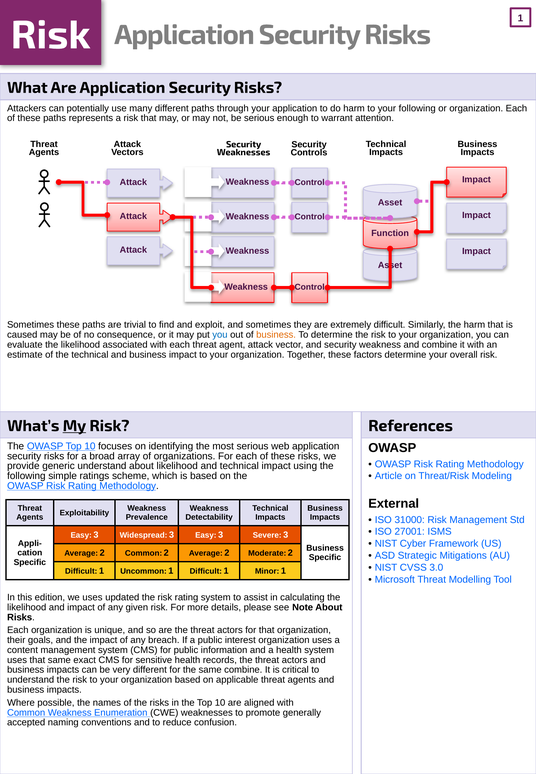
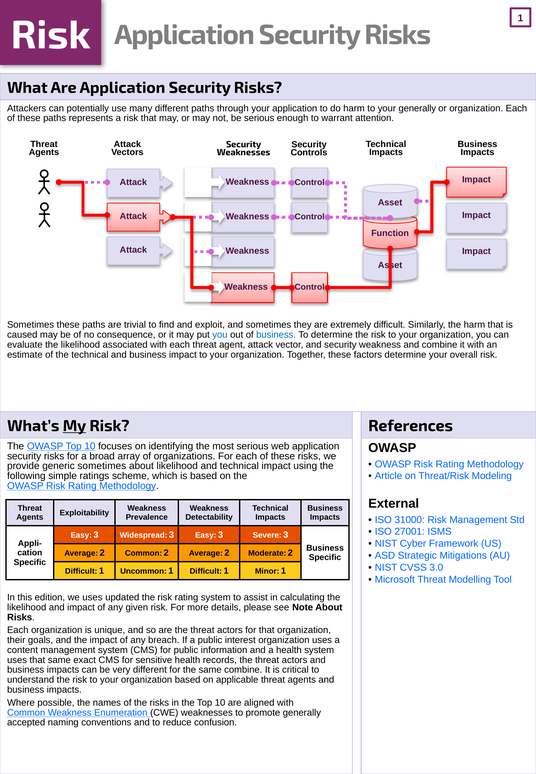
your following: following -> generally (417, 108)
business colour: orange -> blue (276, 335)
generic understand: understand -> sometimes (102, 466)
